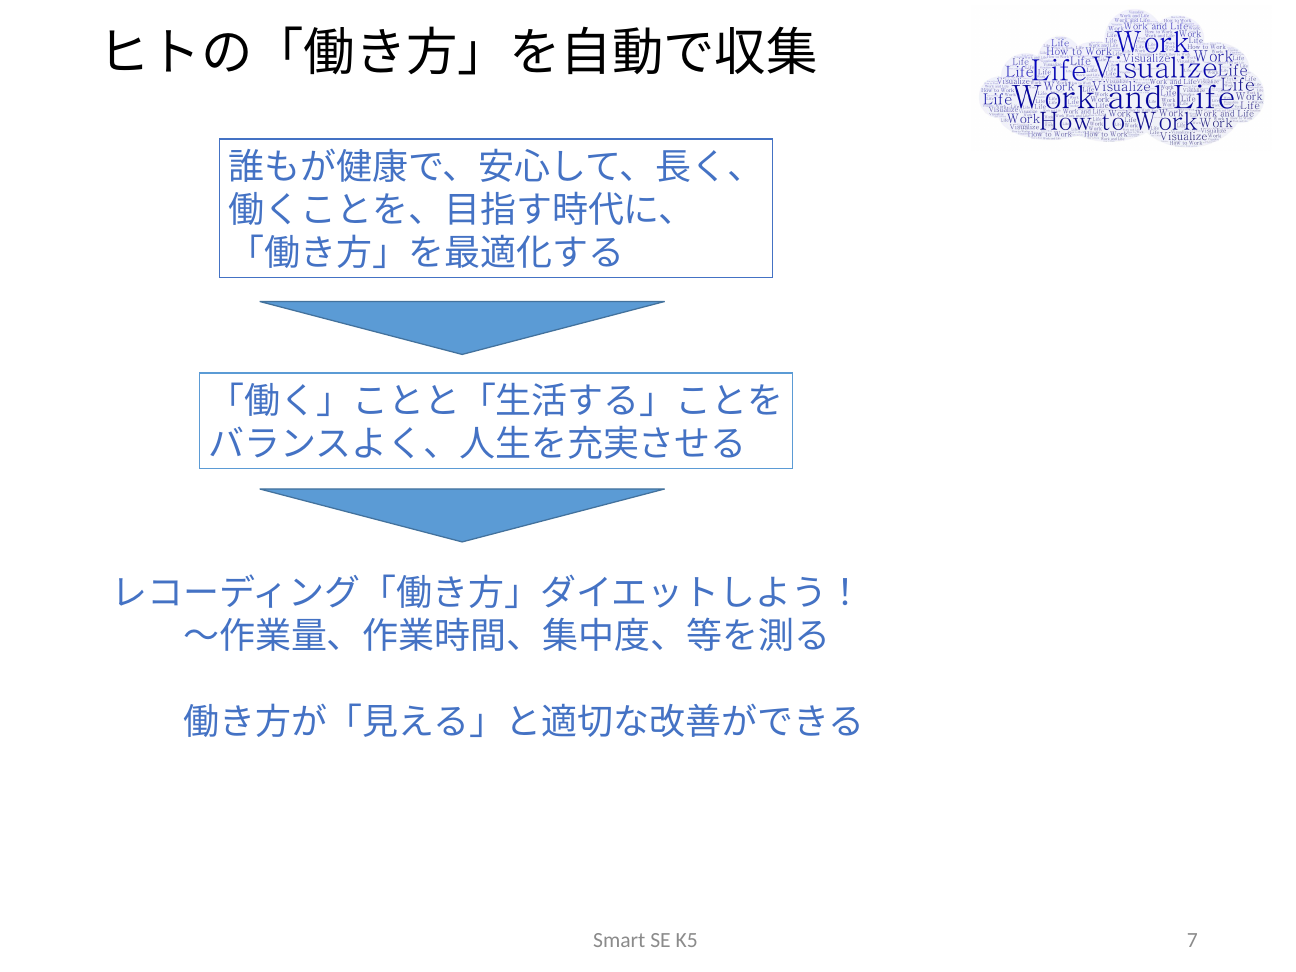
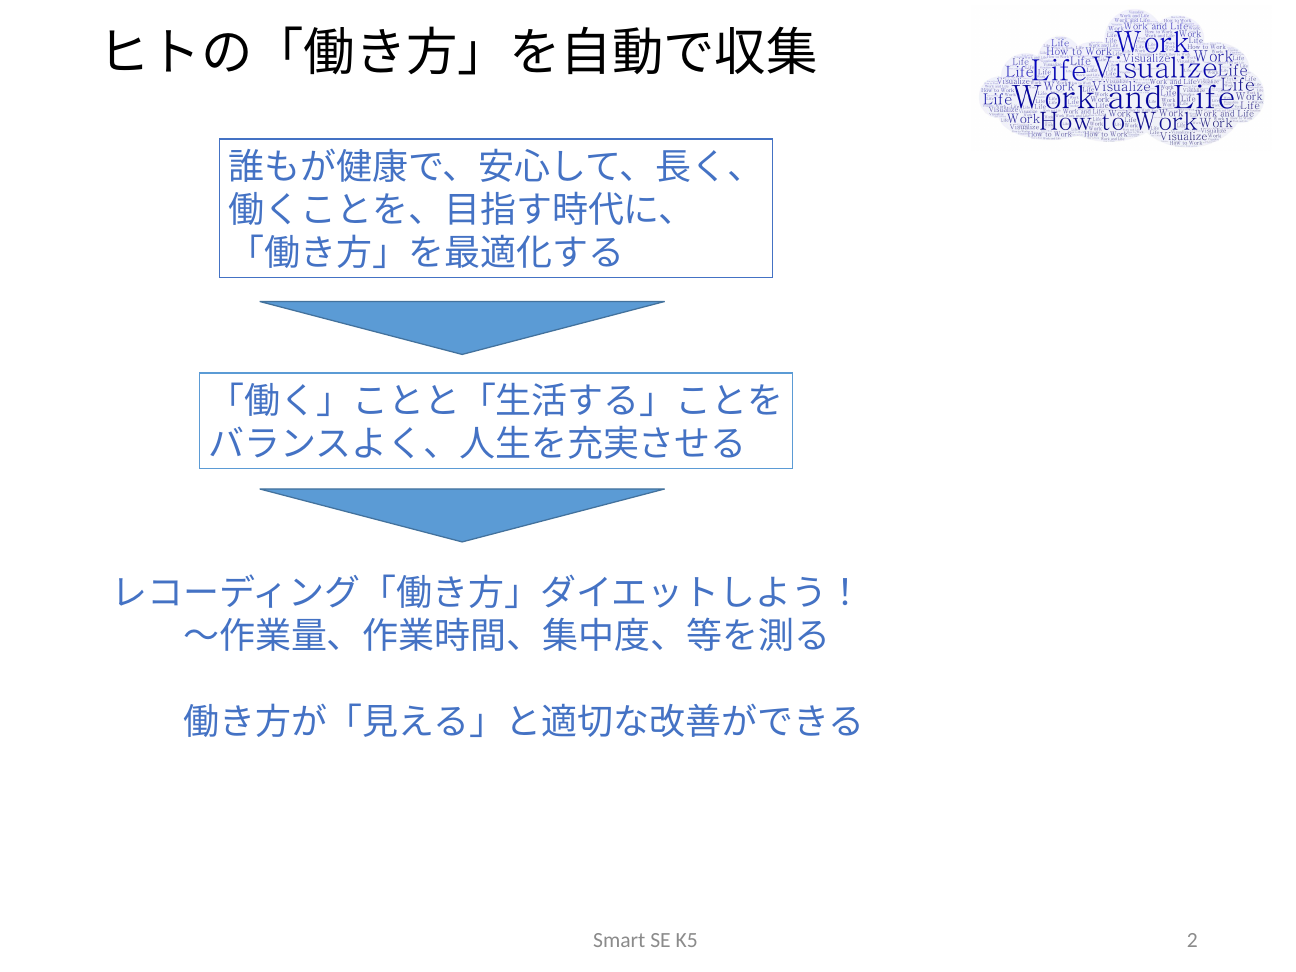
7: 7 -> 2 (1192, 940)
